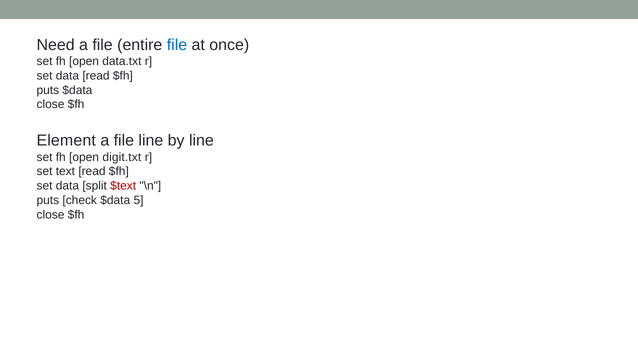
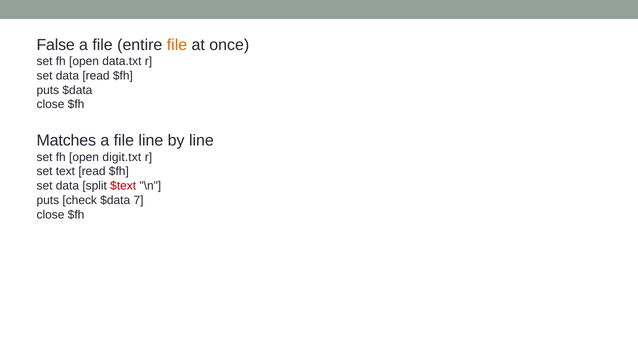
Need: Need -> False (56, 45)
file colour: blue -> orange (177, 45)
Element: Element -> Matches (66, 141)
5: 5 -> 7 (139, 200)
